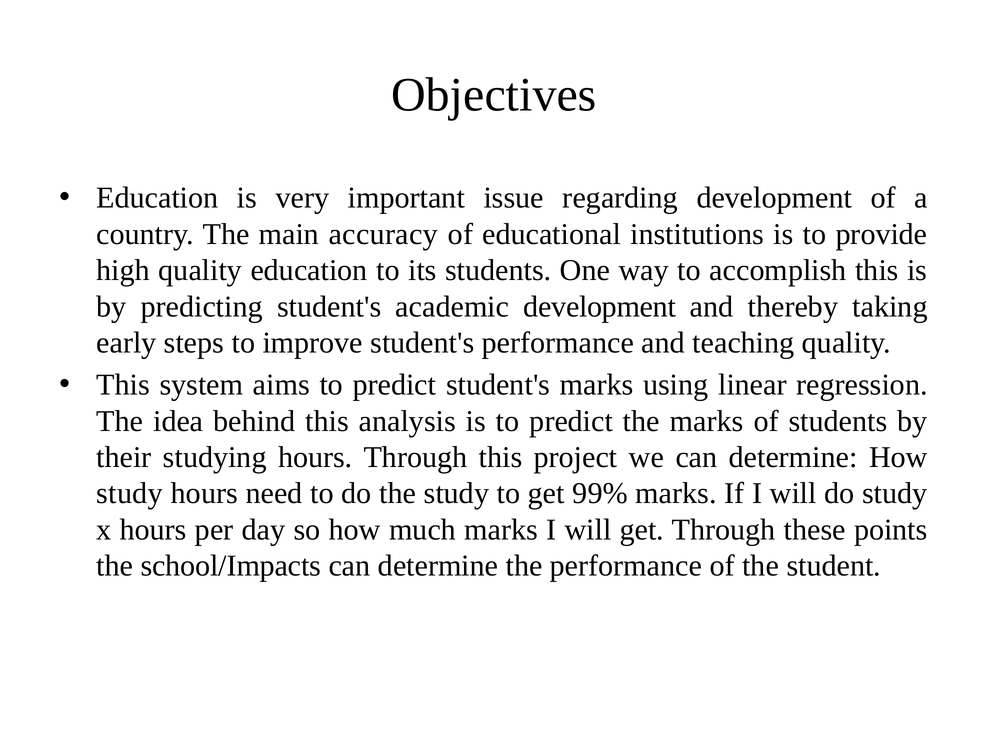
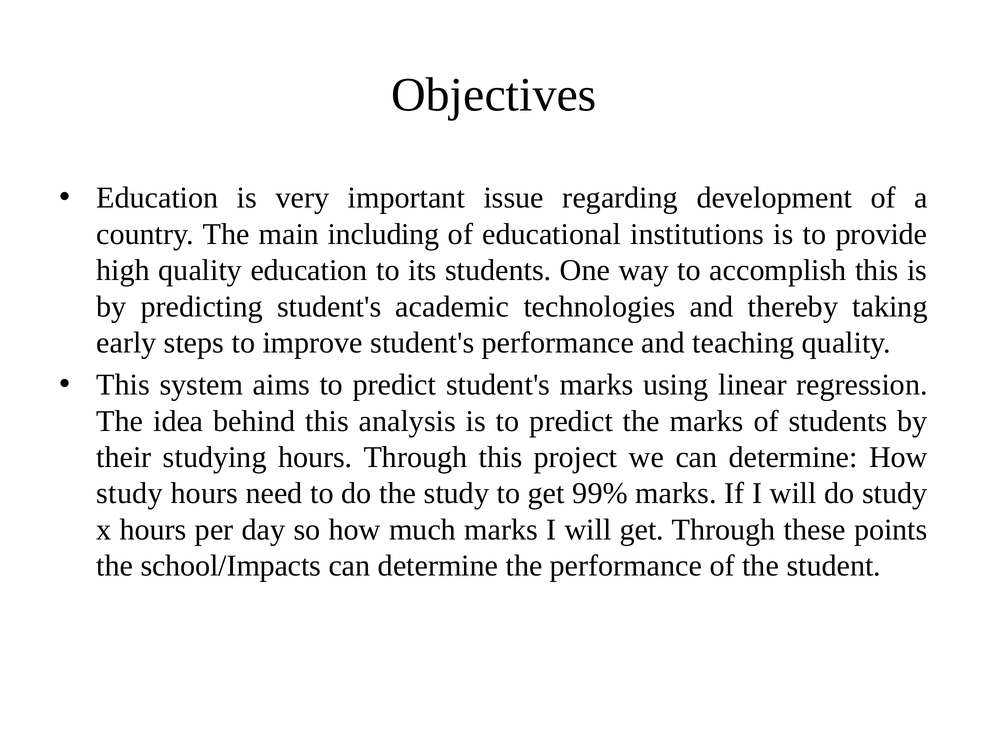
accuracy: accuracy -> including (384, 234)
academic development: development -> technologies (600, 307)
